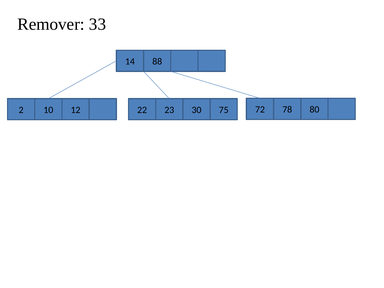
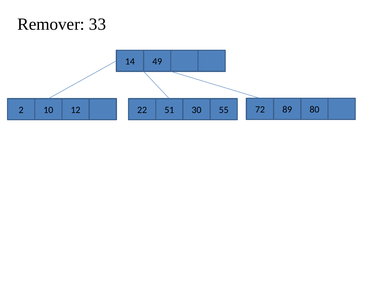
88: 88 -> 49 (157, 61)
78: 78 -> 89 (287, 110)
23: 23 -> 51 (169, 110)
75: 75 -> 55 (224, 110)
